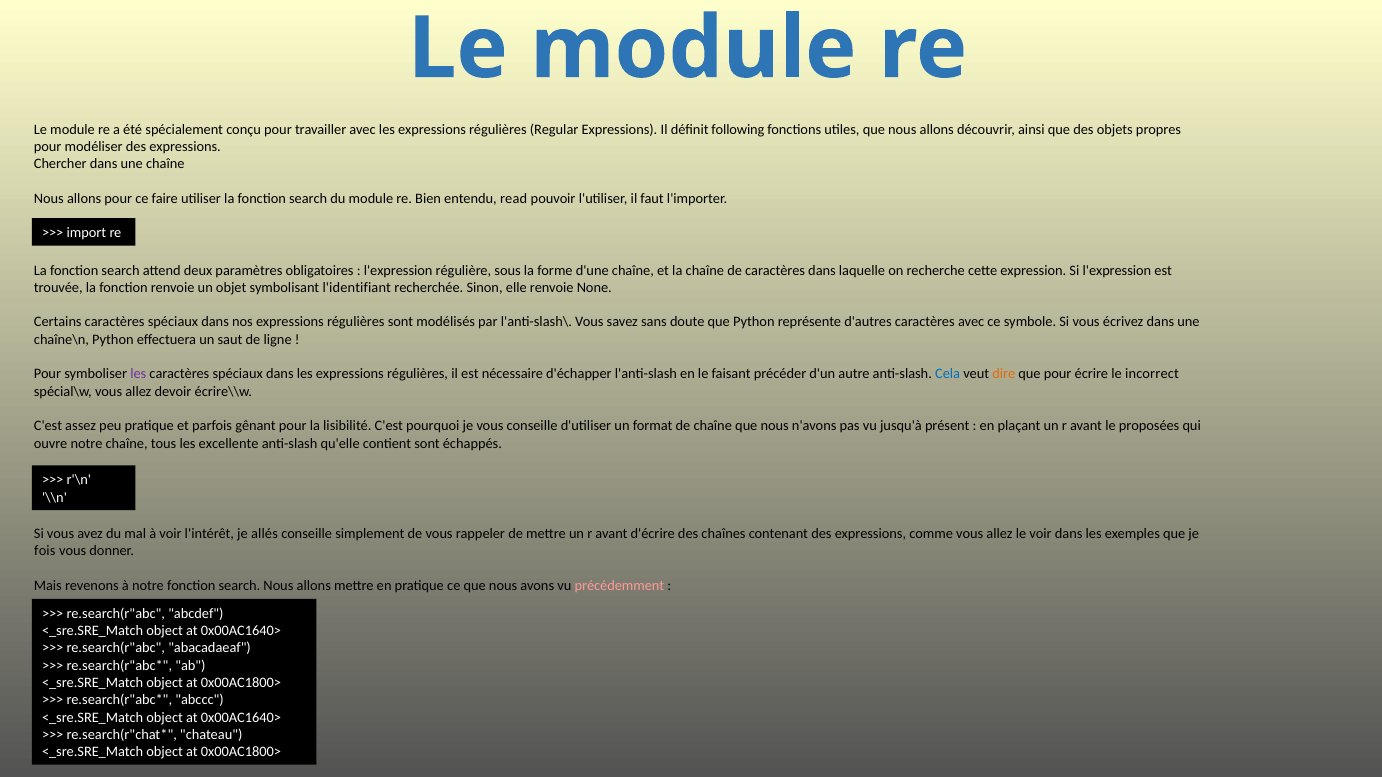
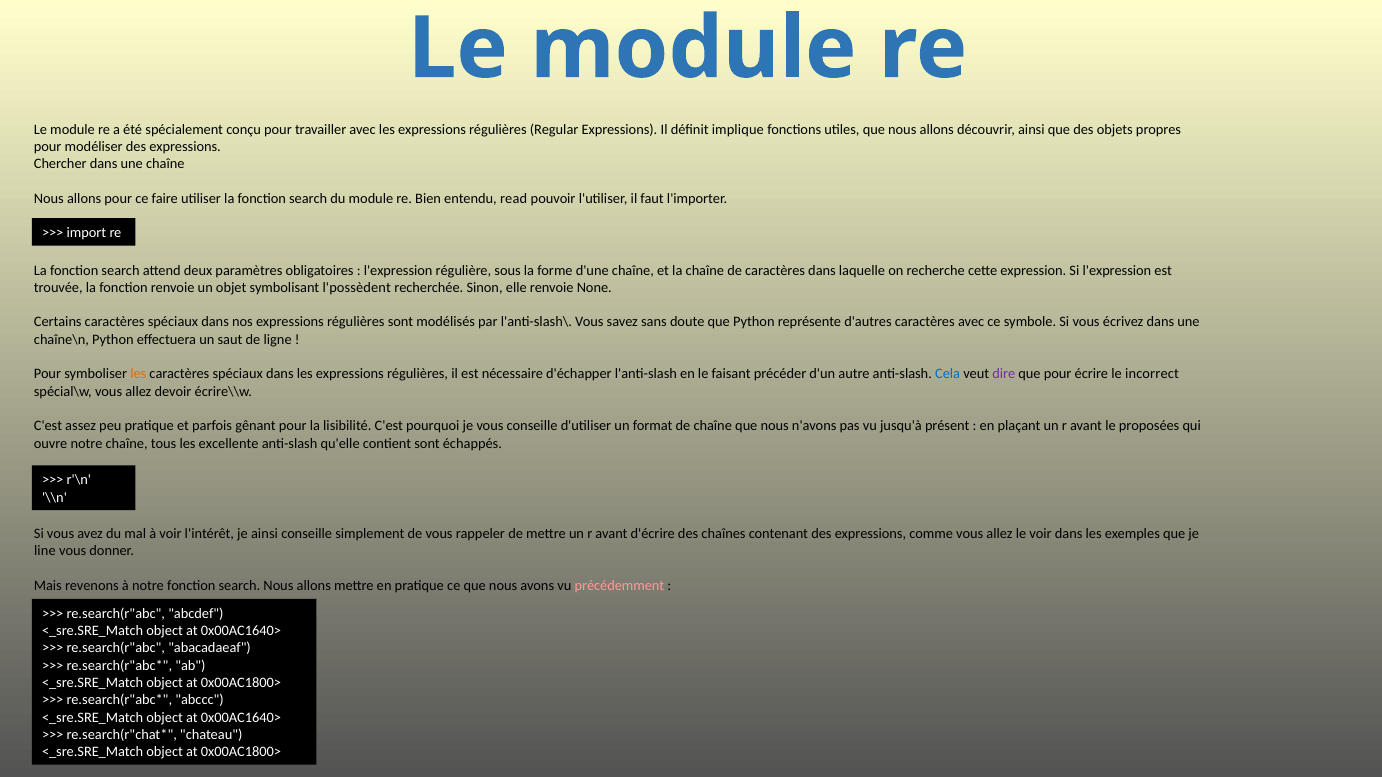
following: following -> implique (738, 129)
l'identifiant: l'identifiant -> l'possèdent (357, 288)
les colour: purple -> orange (138, 374)
dire colour: orange -> purple (1004, 374)
je allés: allés -> ainsi (265, 534)
fois: fois -> line (45, 551)
